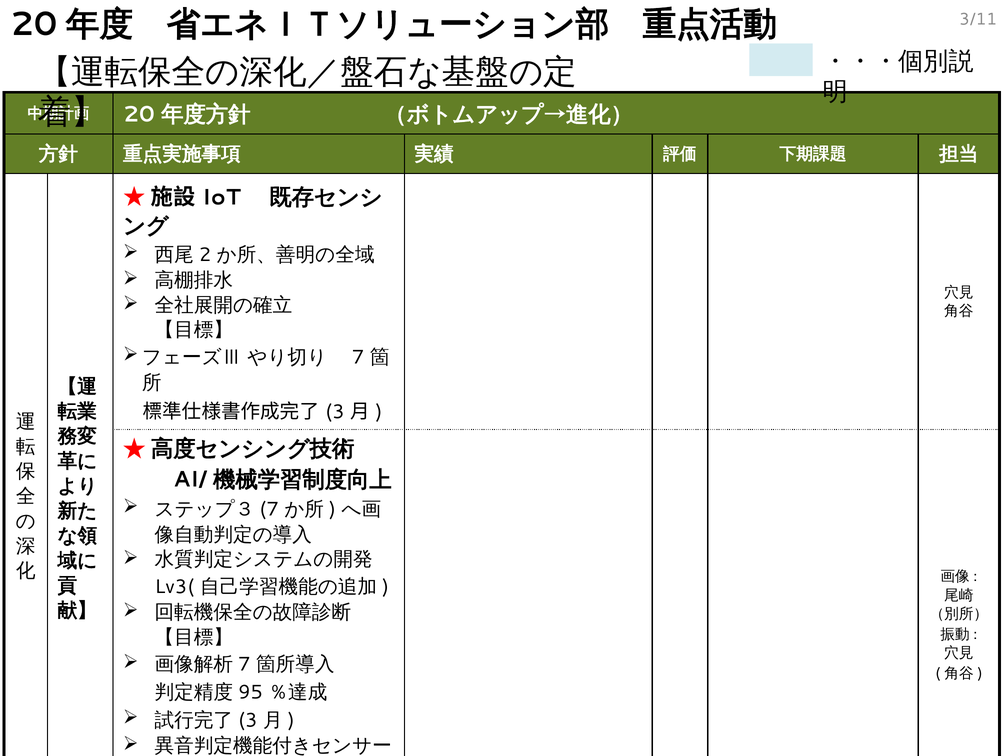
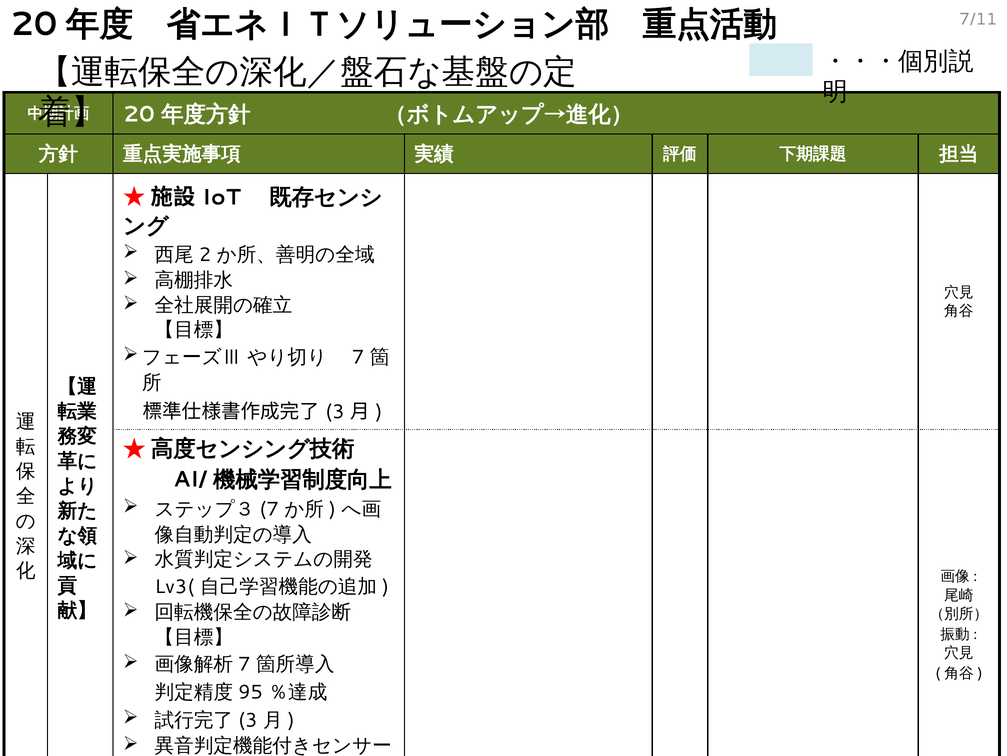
3/11: 3/11 -> 7/11 (978, 19)
